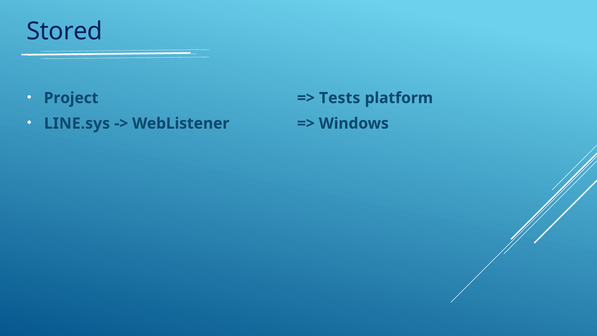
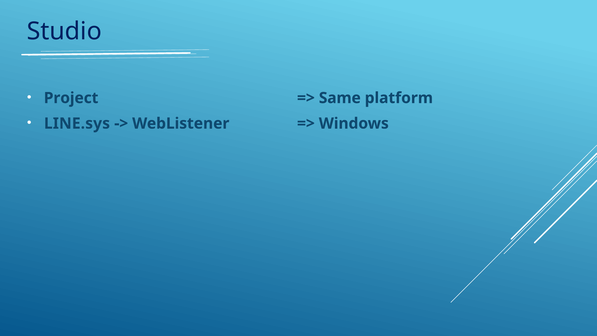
Stored: Stored -> Studio (64, 31)
Tests: Tests -> Same (340, 98)
